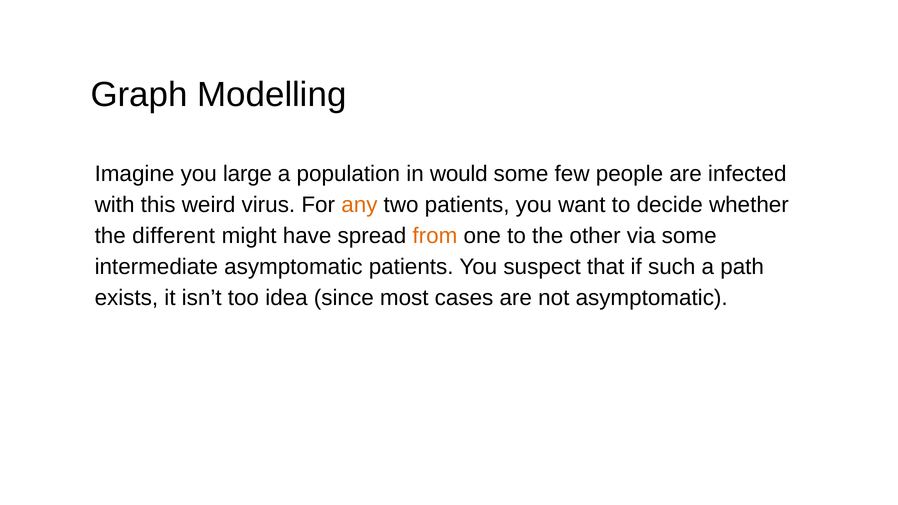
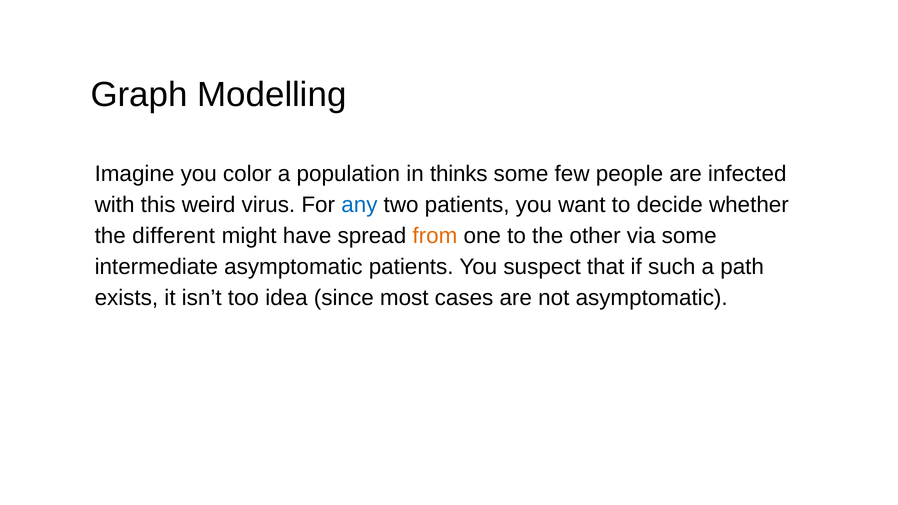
large: large -> color (247, 174)
would: would -> thinks (459, 174)
any colour: orange -> blue (359, 205)
